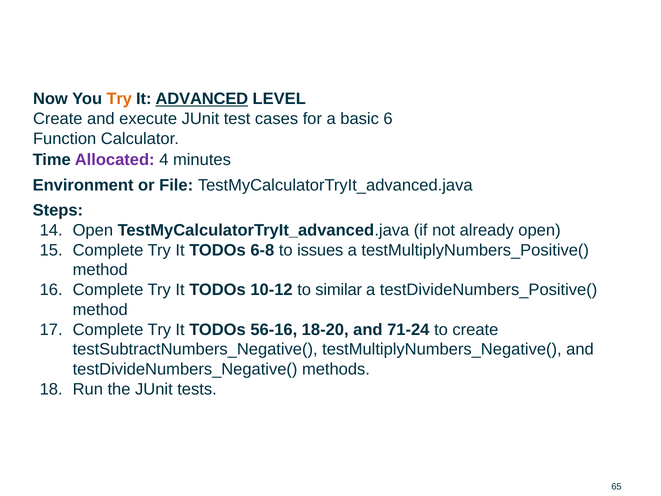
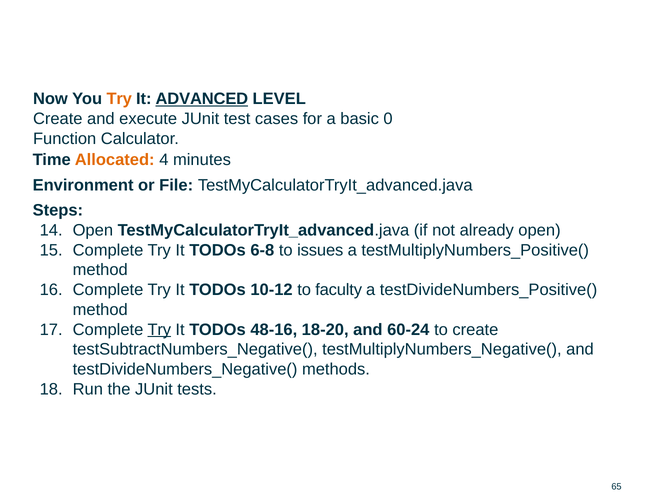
basic 6: 6 -> 0 (388, 119)
Allocated colour: purple -> orange (115, 160)
similar: similar -> faculty (339, 290)
Try underline: none -> present (159, 329)
56-16: 56-16 -> 48-16 (274, 329)
71-24: 71-24 -> 60-24 (408, 329)
